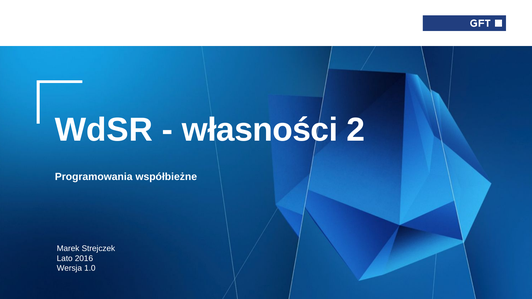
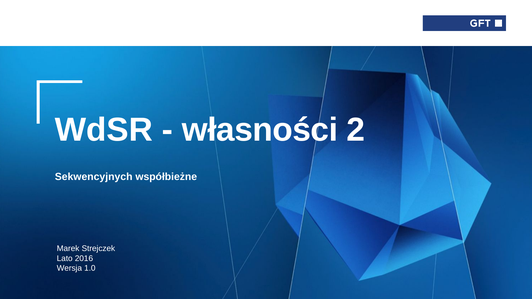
Programowania: Programowania -> Sekwencyjnych (94, 177)
